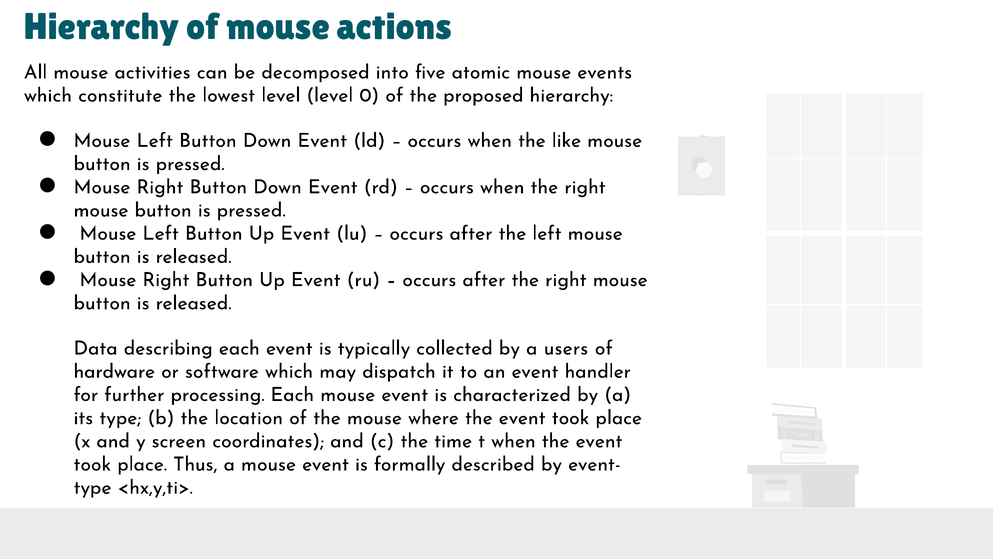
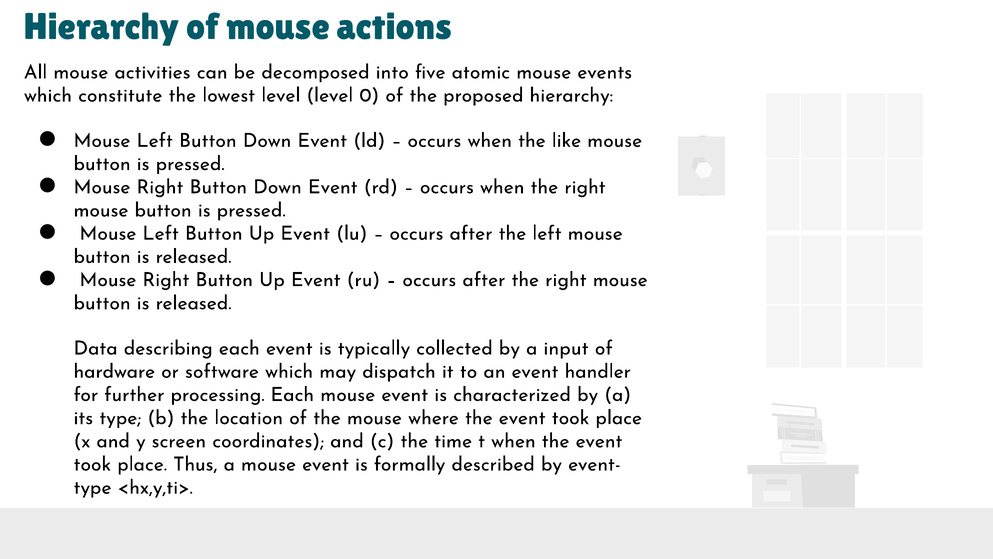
users: users -> input (566, 348)
